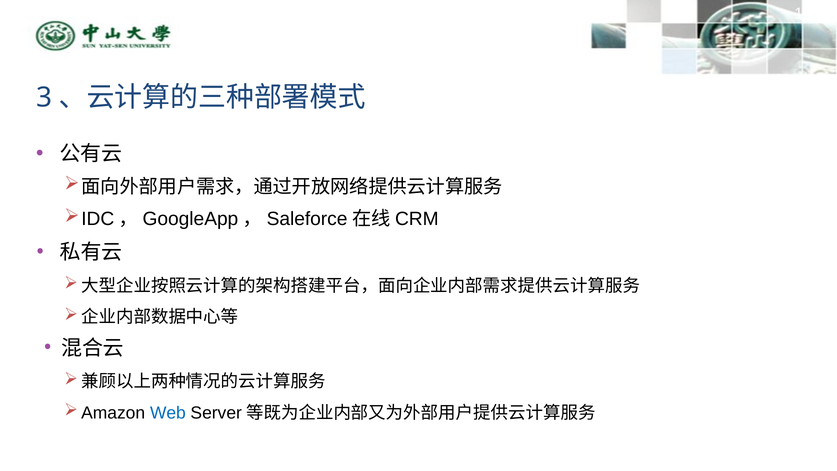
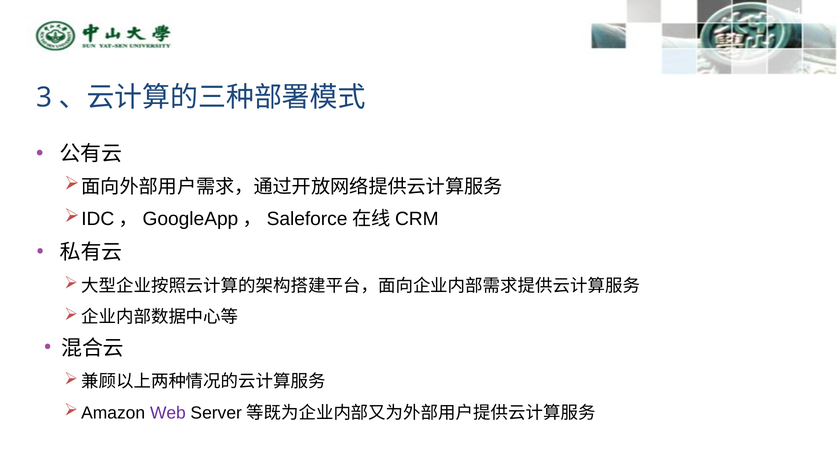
Web colour: blue -> purple (168, 413)
